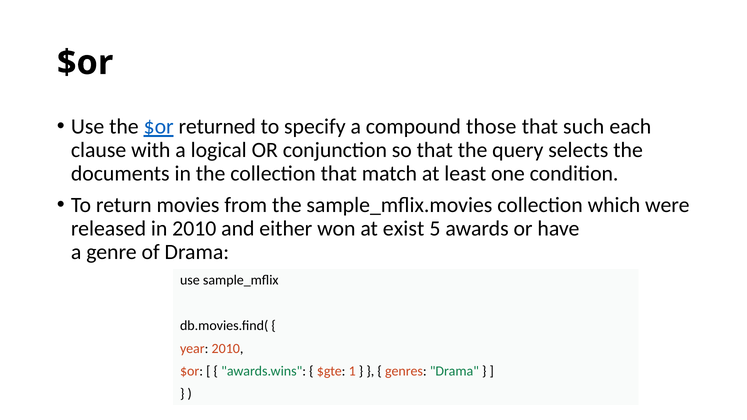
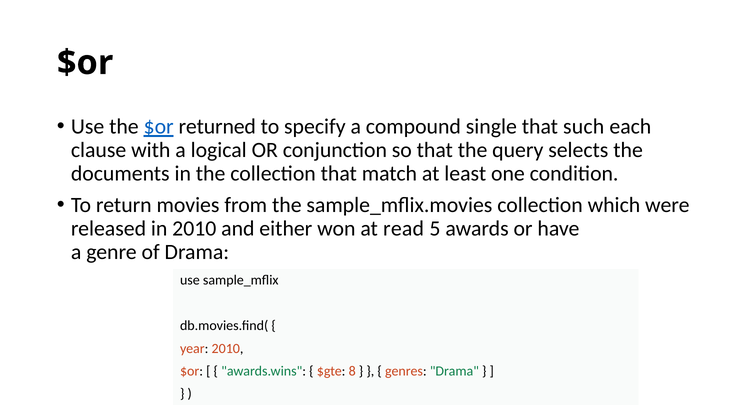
those: those -> single (491, 127)
exist: exist -> read (404, 229)
1: 1 -> 8 (352, 371)
